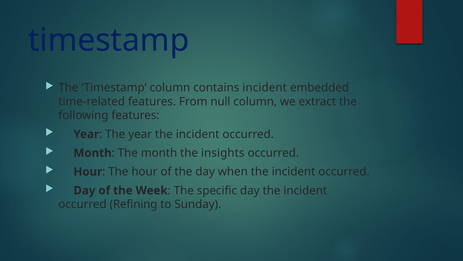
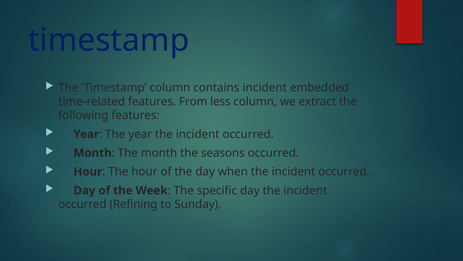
null: null -> less (220, 101)
insights: insights -> seasons (223, 153)
